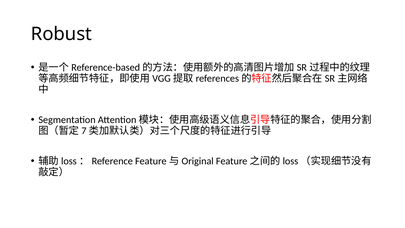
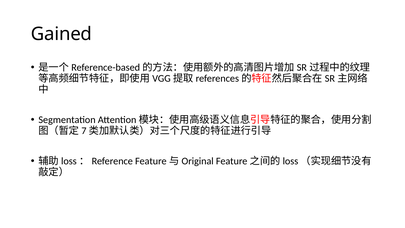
Robust: Robust -> Gained (61, 34)
